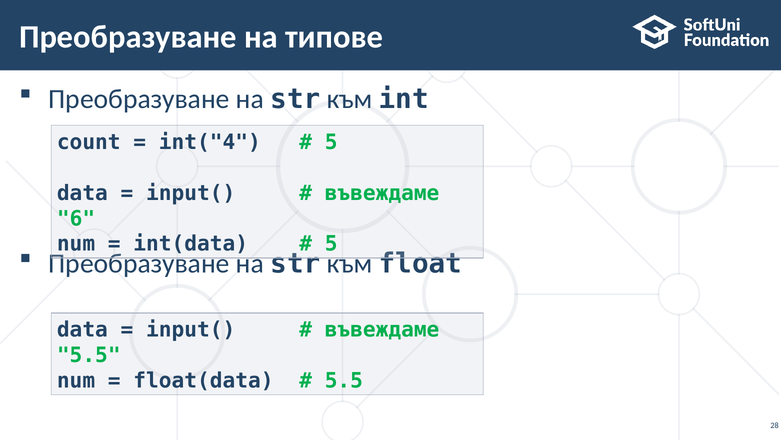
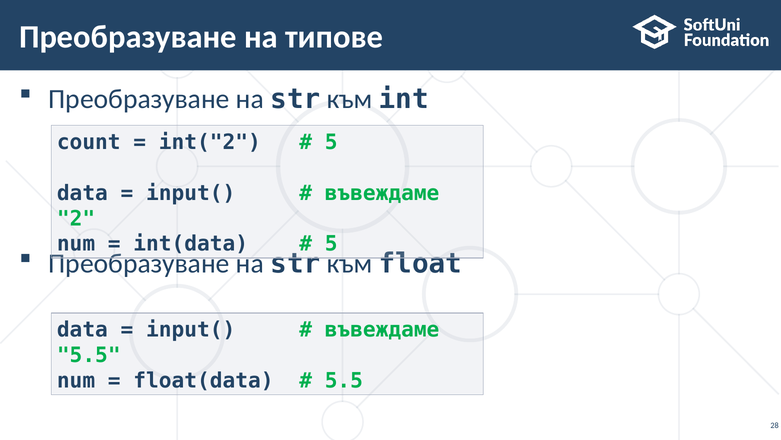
int("4: int("4 -> int("2 (210, 142)
6: 6 -> 2 (76, 218)
